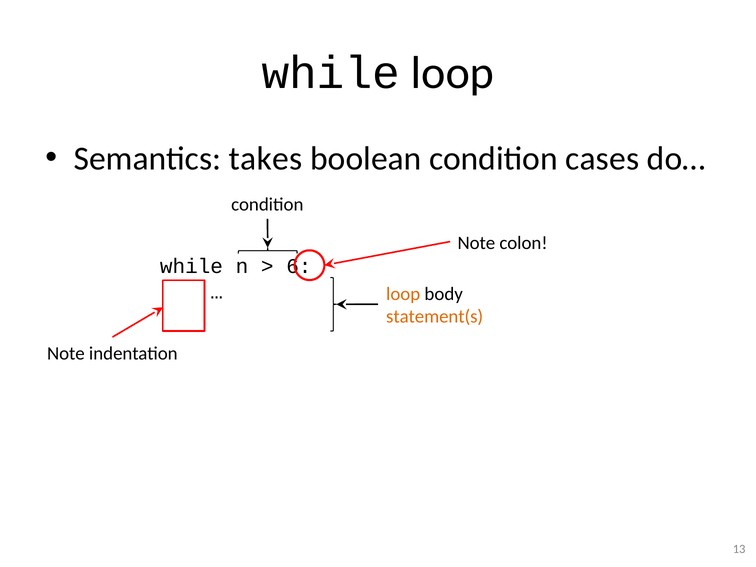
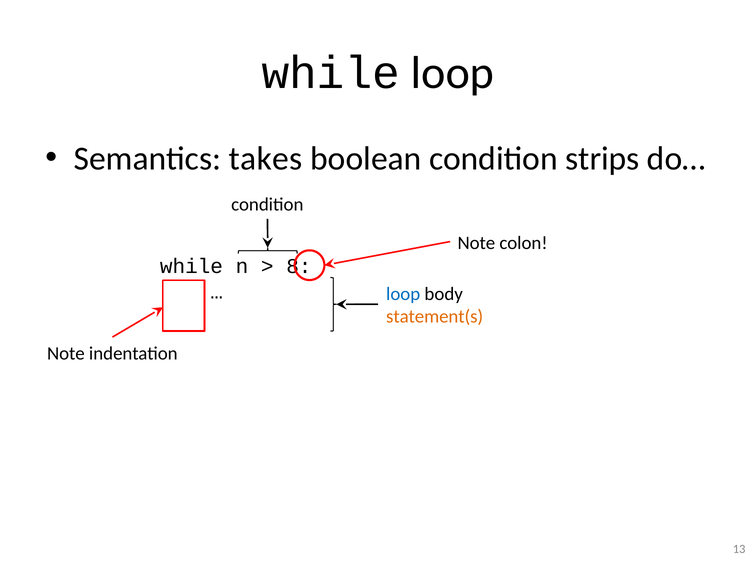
cases: cases -> strips (602, 159)
6: 6 -> 8 (299, 267)
loop colour: orange -> blue (403, 294)
